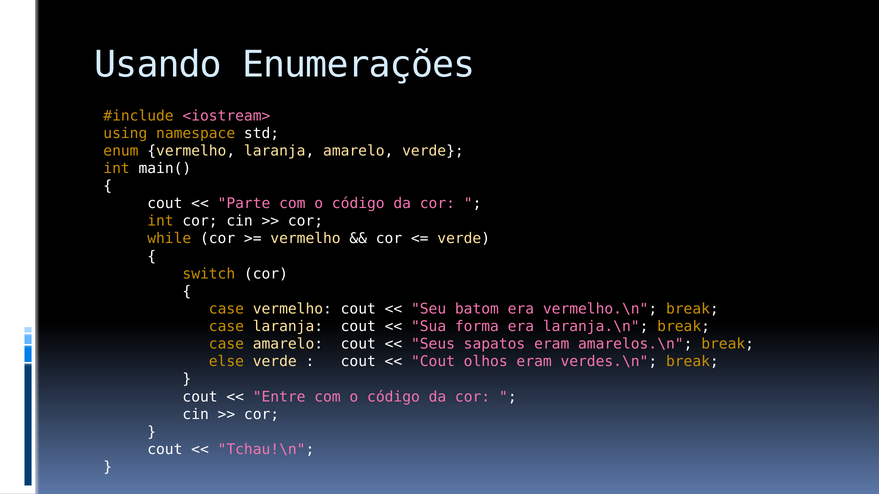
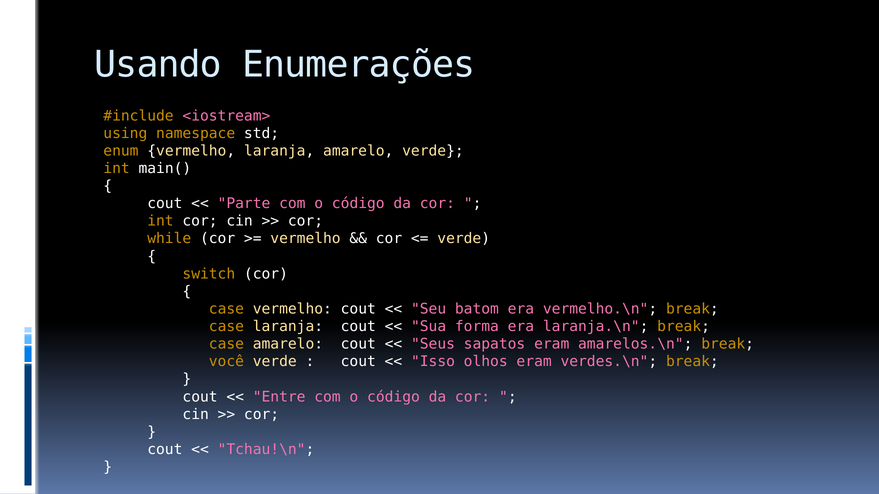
else: else -> você (226, 362)
Cout: Cout -> Isso (433, 362)
